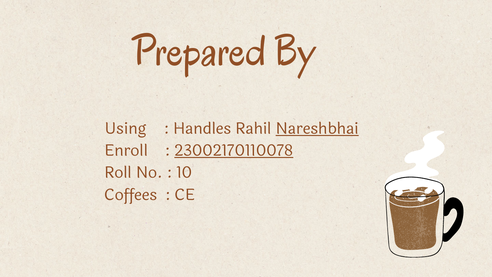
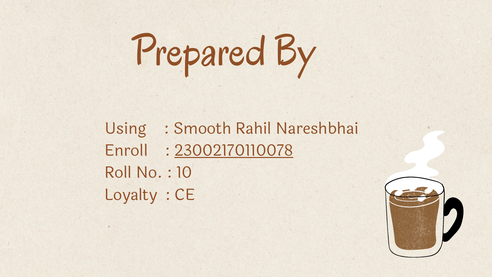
Handles: Handles -> Smooth (202, 129)
Nareshbhai underline: present -> none (317, 129)
Coffees: Coffees -> Loyalty (131, 195)
